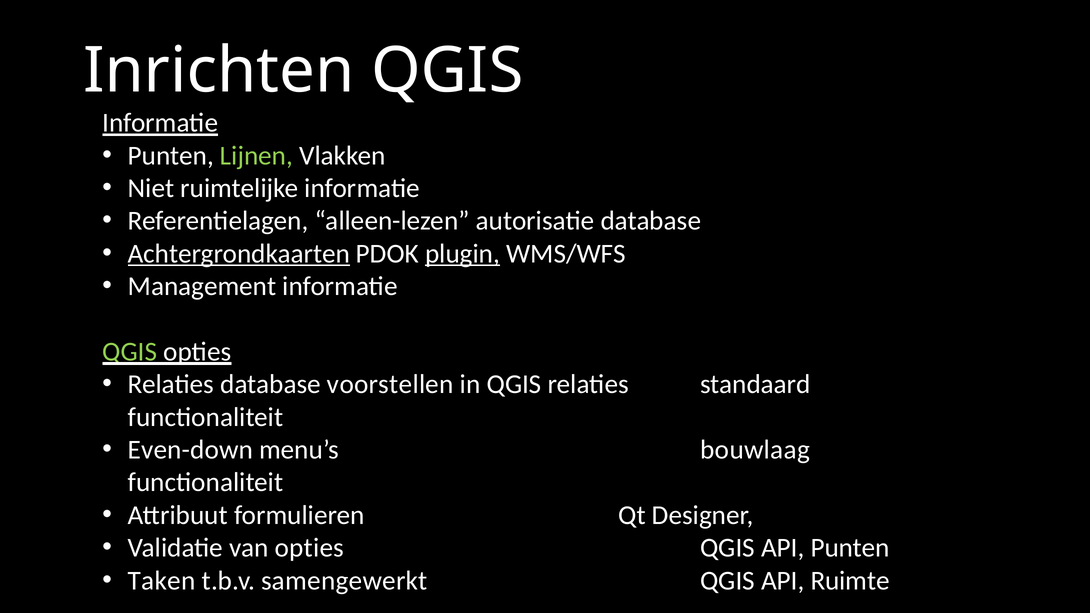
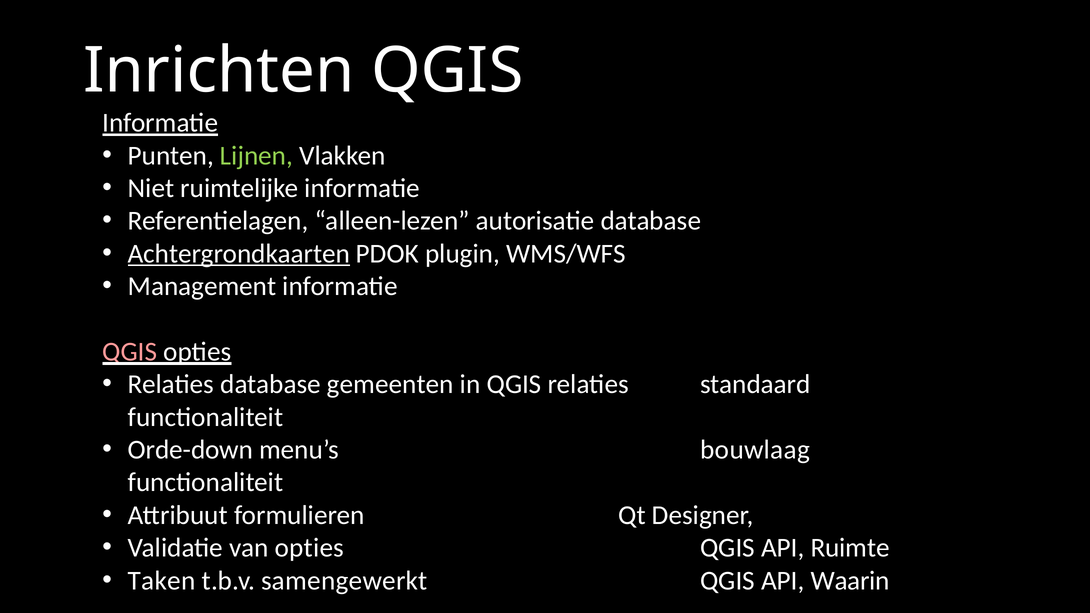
plugin underline: present -> none (463, 254)
QGIS colour: light green -> pink (130, 352)
voorstellen: voorstellen -> gemeenten (390, 384)
Even-down: Even-down -> Orde-down (190, 450)
API Punten: Punten -> Ruimte (850, 548)
Ruimte: Ruimte -> Waarin (850, 581)
